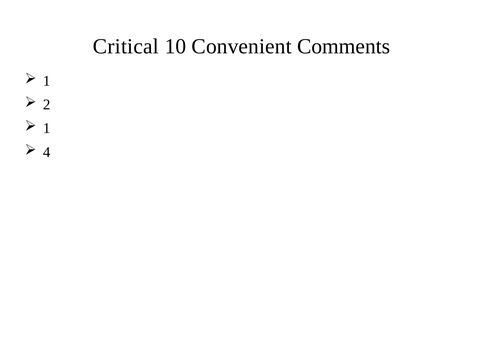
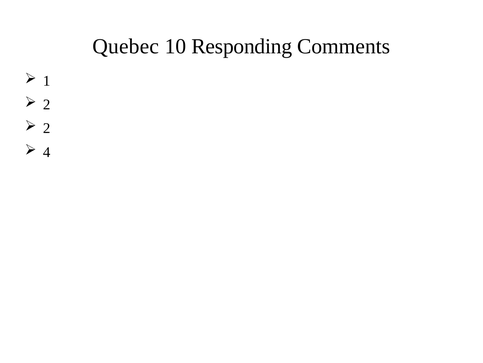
Critical: Critical -> Quebec (126, 46)
Convenient: Convenient -> Responding (242, 46)
1: 1 -> 2 (47, 128)
